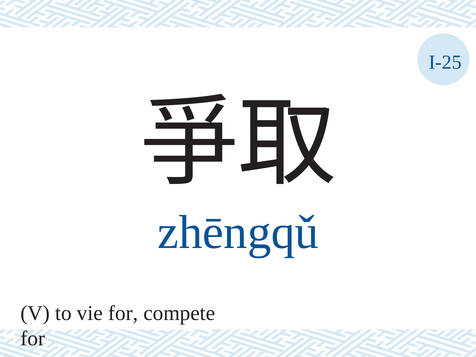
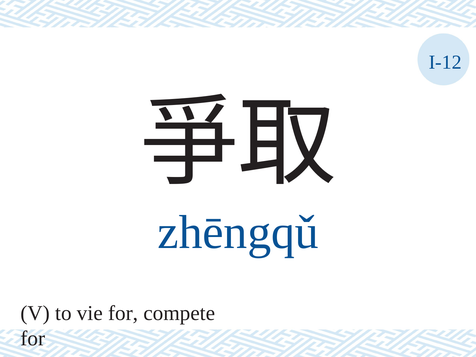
I-25: I-25 -> I-12 (445, 62)
